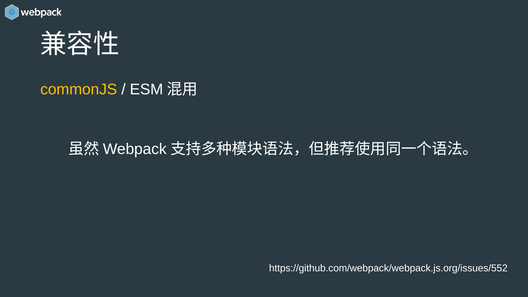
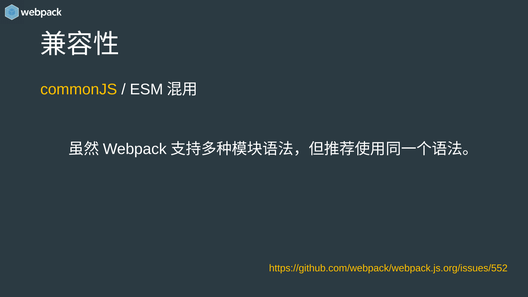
https://github.com/webpack/webpack.js.org/issues/552 colour: white -> yellow (388, 268)
